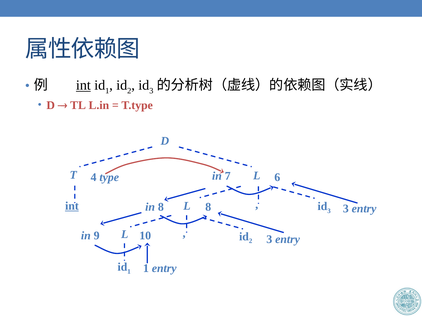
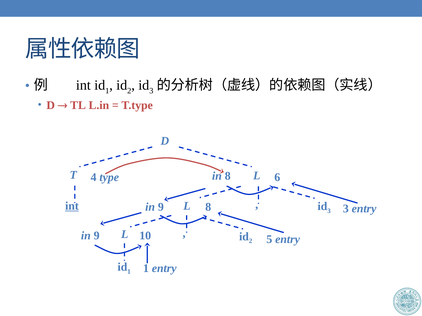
int underline: present -> none (83, 85)
in 7: 7 -> 8 (228, 176)
8: 8 -> 9 (161, 207)
10 3: 3 -> 5 (269, 240)
